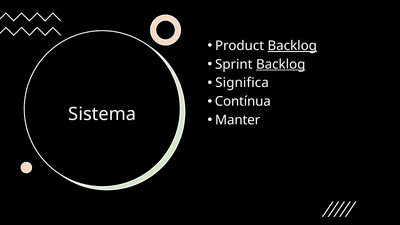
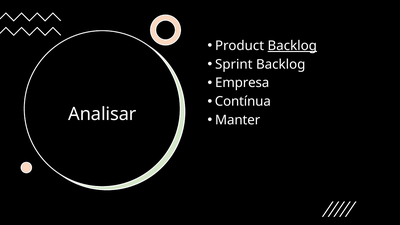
Backlog underline: present -> none (281, 64)
Significa: Significa -> Empresa (242, 83)
Sistema: Sistema -> Analisar (102, 114)
